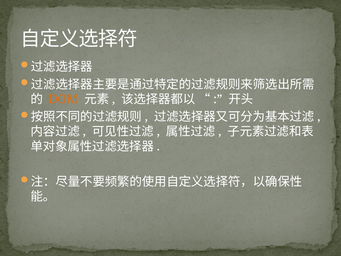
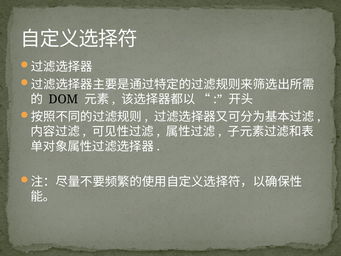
DOM colour: orange -> black (63, 99)
